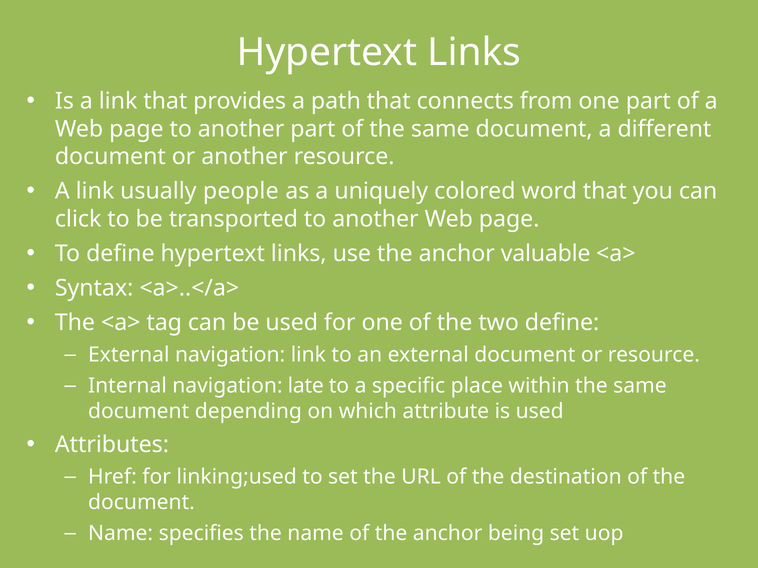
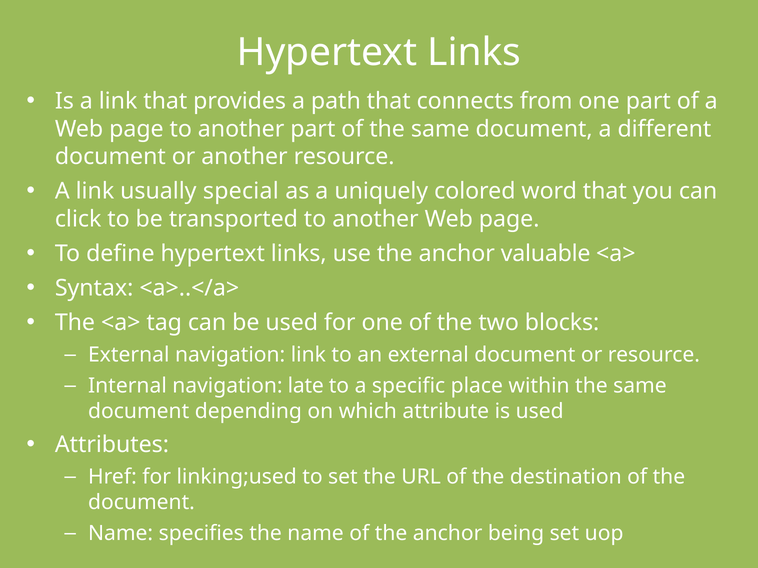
people: people -> special (241, 192)
two define: define -> blocks (562, 323)
